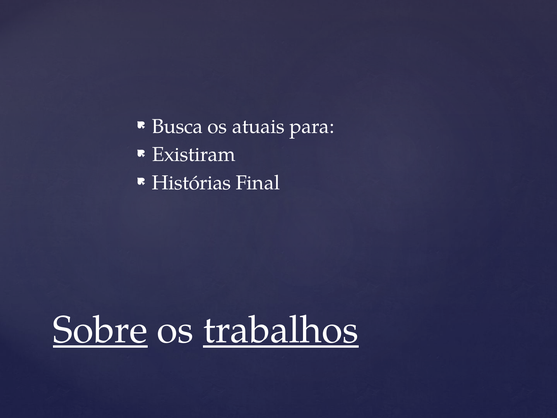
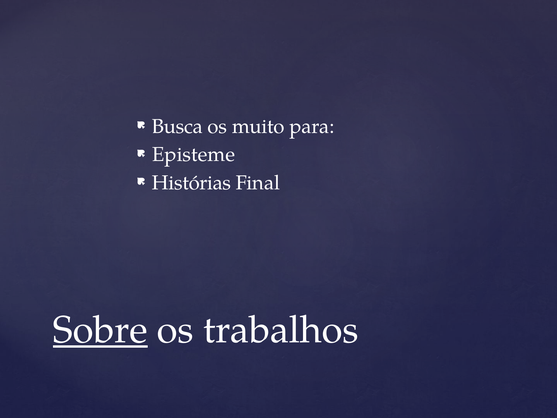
atuais: atuais -> muito (258, 126)
Existiram: Existiram -> Episteme (194, 155)
trabalhos underline: present -> none (281, 330)
